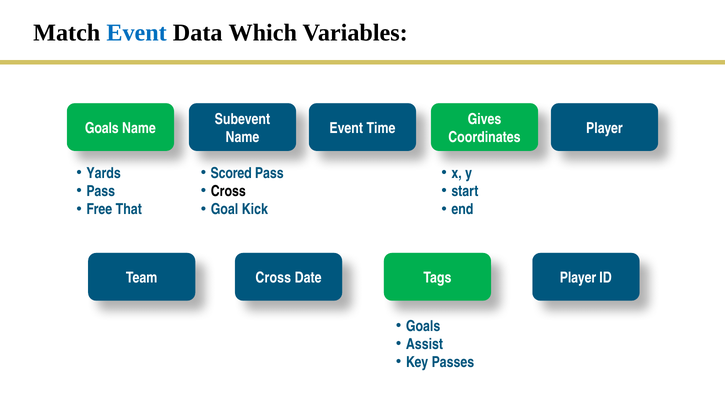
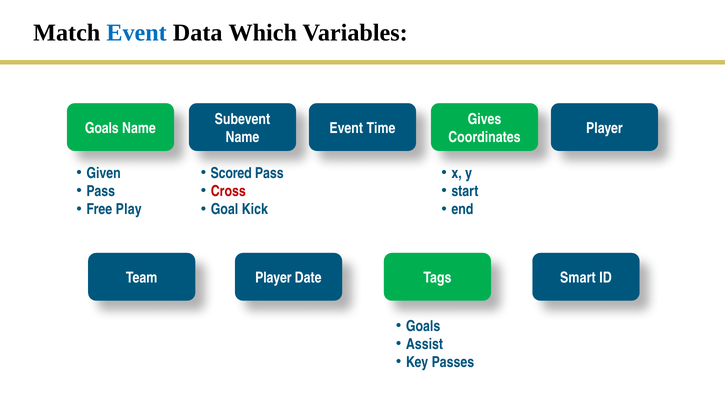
Yards: Yards -> Given (104, 173)
Cross colour: black -> red (228, 191)
That: That -> Play (129, 209)
Team Cross: Cross -> Player (273, 278)
Player: Player -> Smart (578, 278)
